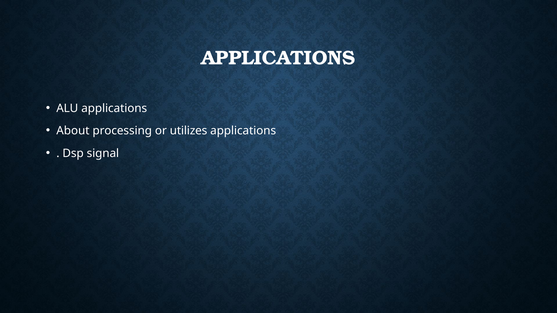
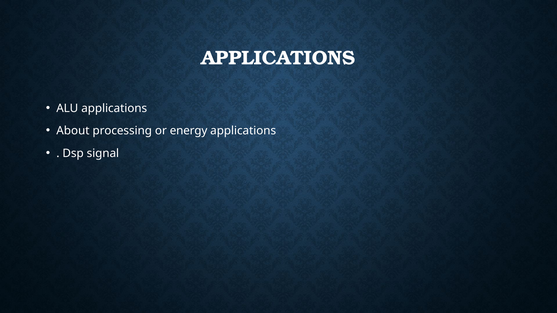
utilizes: utilizes -> energy (189, 131)
